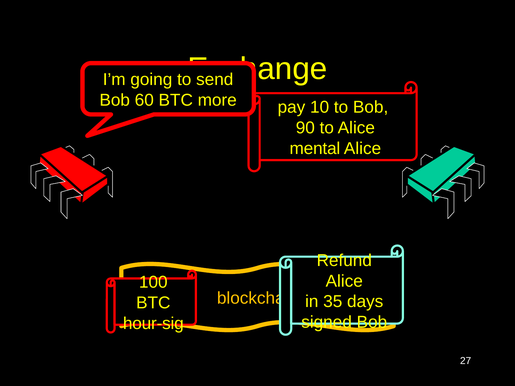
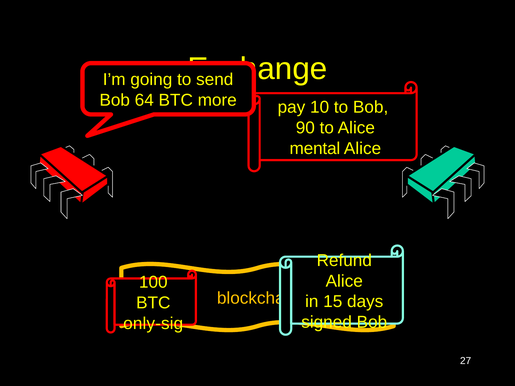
60: 60 -> 64 (144, 100)
35: 35 -> 15 (333, 302)
hour-sig: hour-sig -> only-sig (153, 324)
